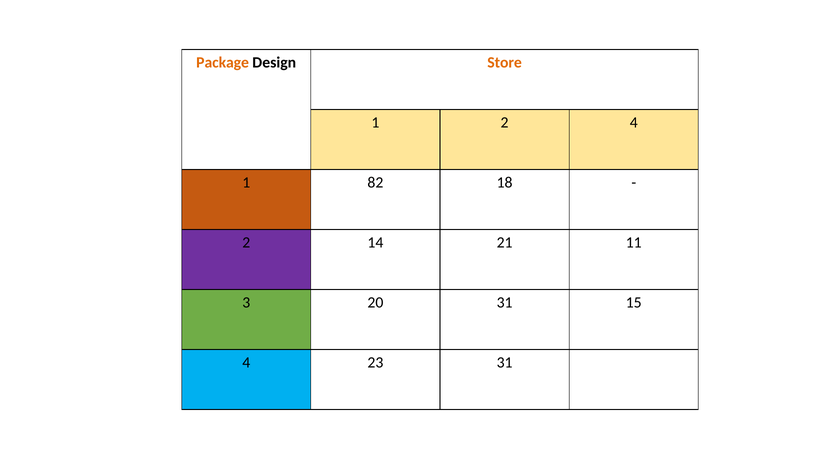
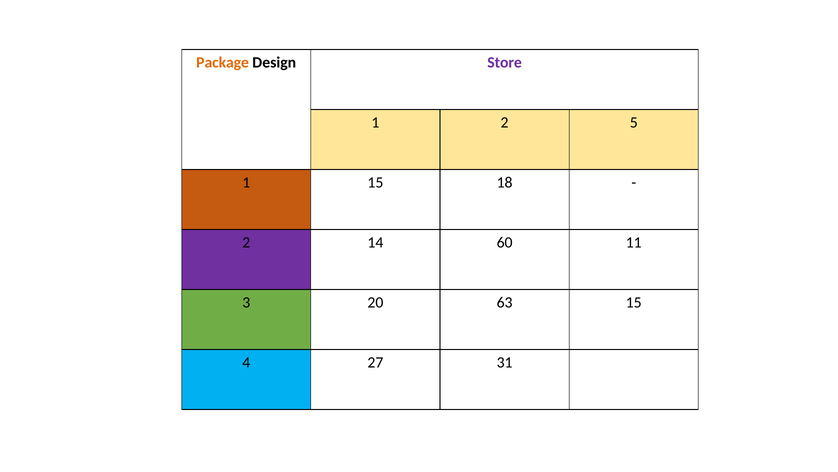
Store colour: orange -> purple (505, 62)
2 4: 4 -> 5 (634, 122)
1 82: 82 -> 15 (375, 182)
21: 21 -> 60 (505, 242)
20 31: 31 -> 63 (505, 302)
23: 23 -> 27 (375, 362)
